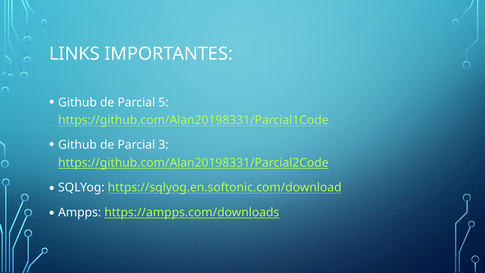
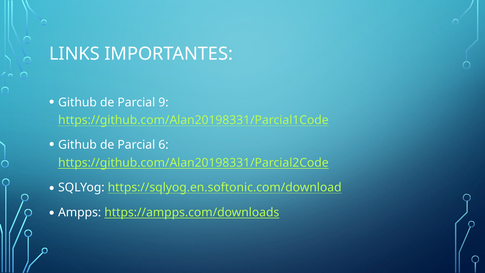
5: 5 -> 9 (163, 102)
3: 3 -> 6 (163, 145)
